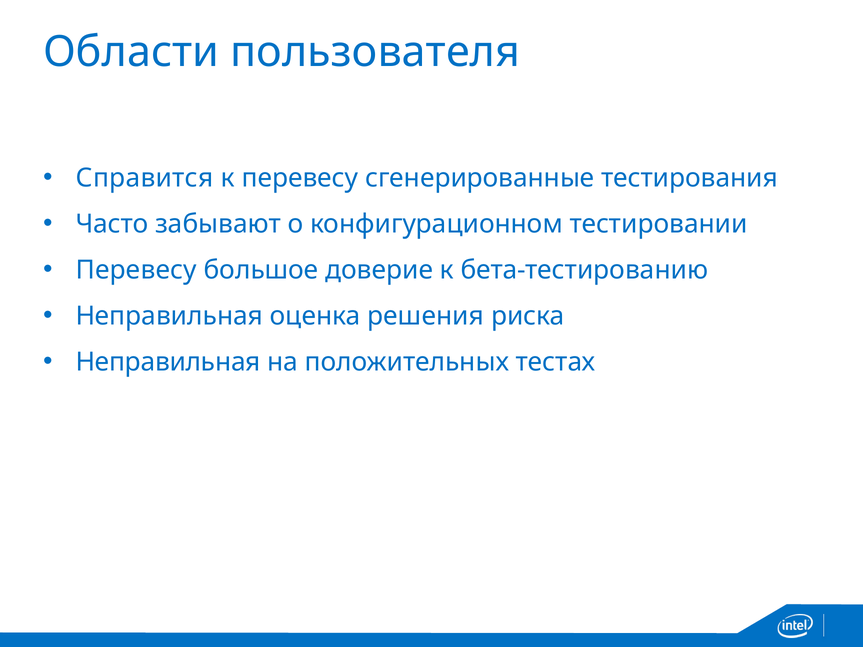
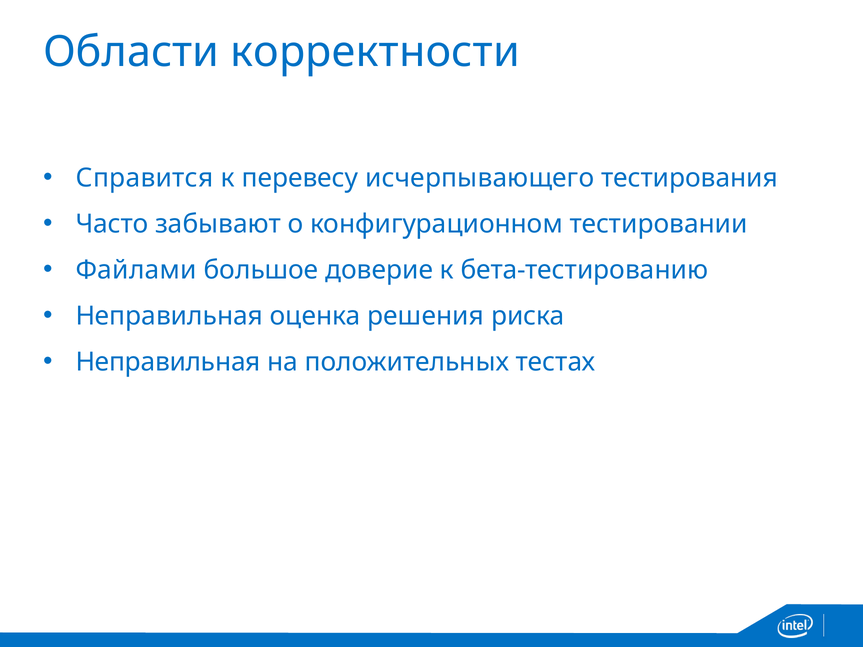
пользователя: пользователя -> корректности (375, 52)
сгенерированные: сгенерированные -> исчерпывающего (480, 178)
Перевесу: Перевесу -> Файлами (136, 270)
